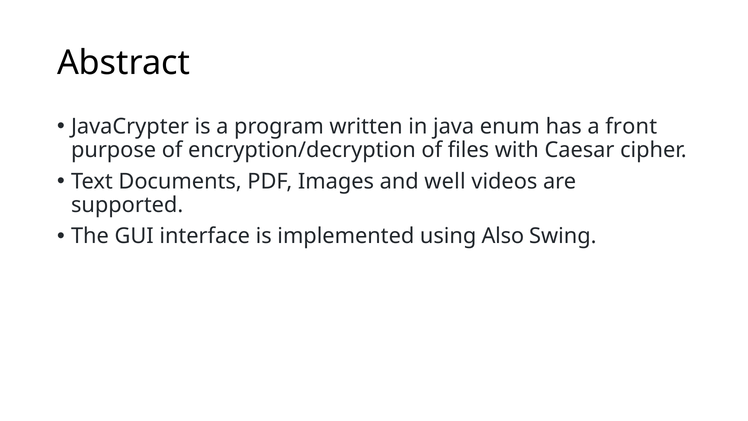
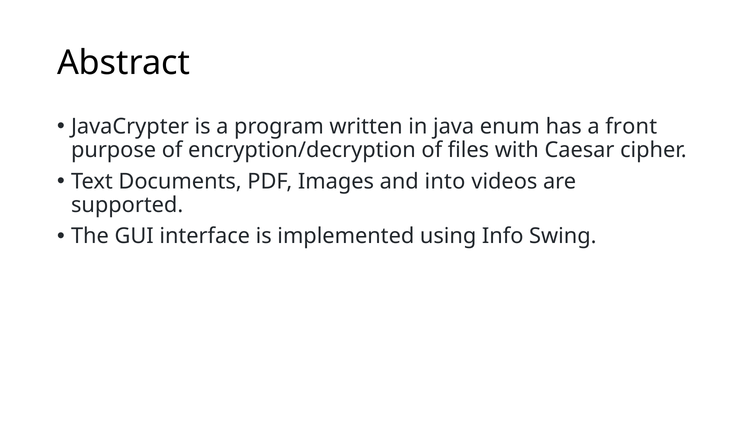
well: well -> into (445, 181)
Also: Also -> Info (503, 236)
